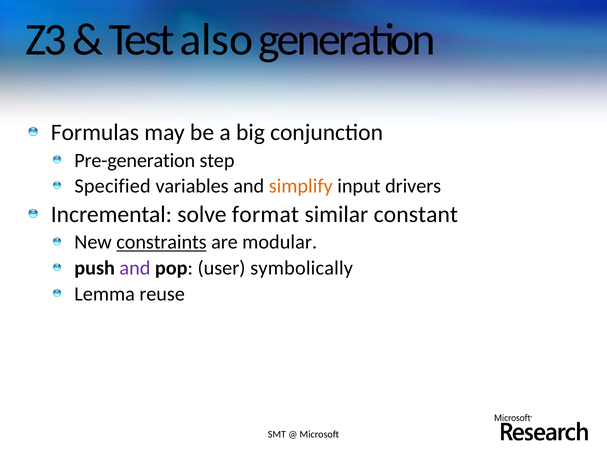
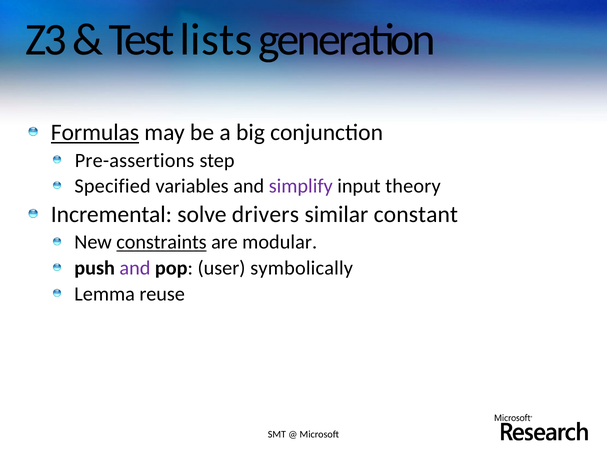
also: also -> lists (216, 40)
Formulas underline: none -> present (95, 133)
Pre-generation: Pre-generation -> Pre-assertions (135, 160)
simplify colour: orange -> purple (301, 186)
drivers: drivers -> theory (413, 186)
format: format -> drivers (265, 215)
